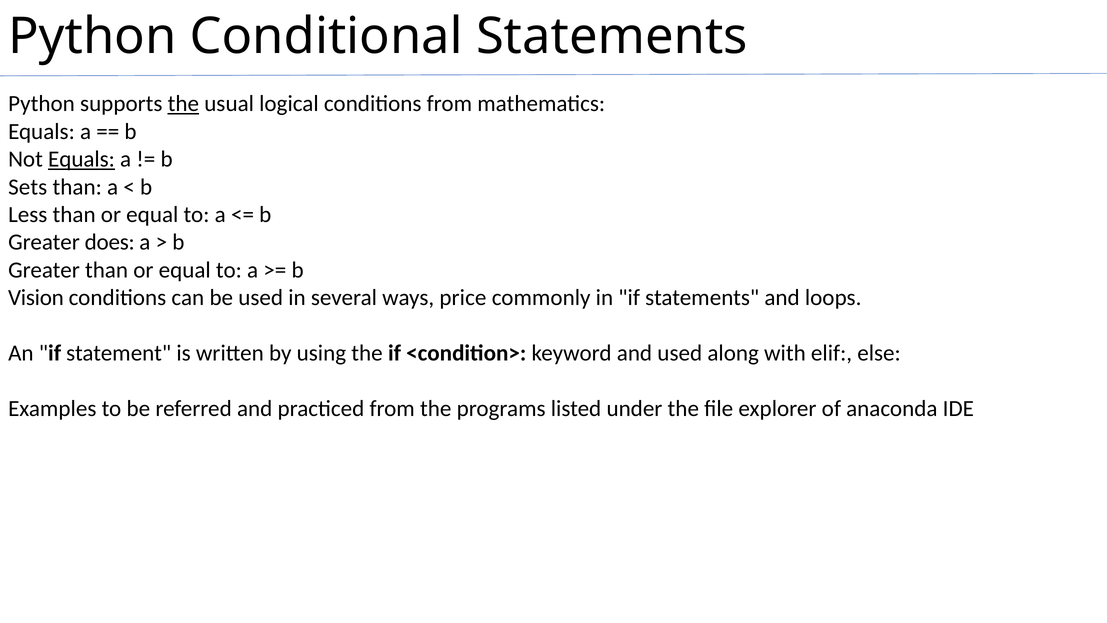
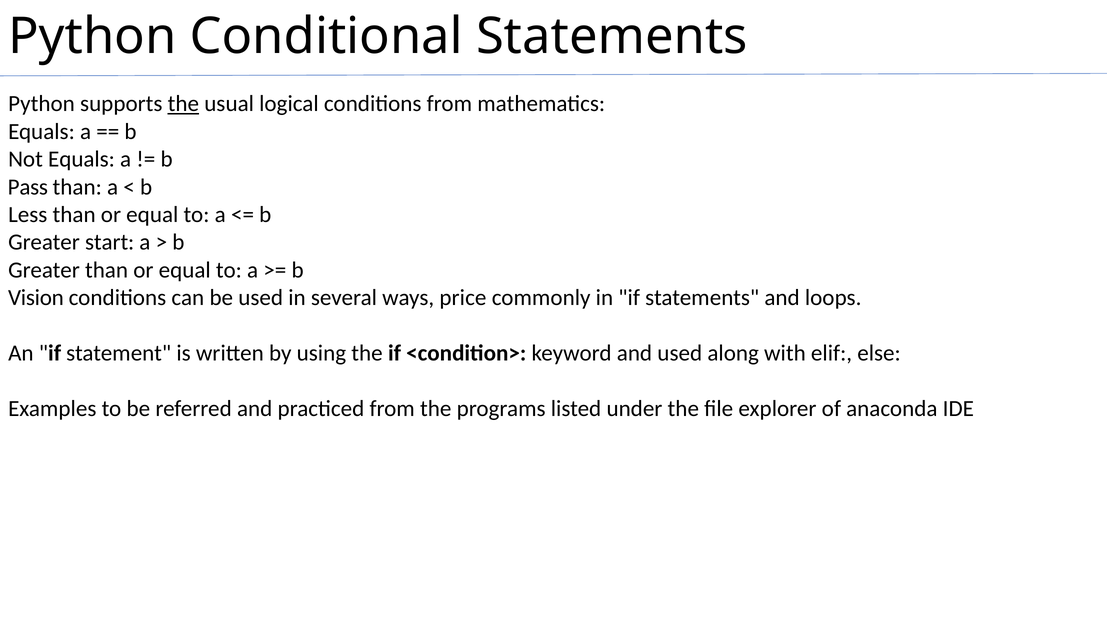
Equals underline: present -> none (81, 159)
Sets: Sets -> Pass (28, 187)
does: does -> start (110, 242)
